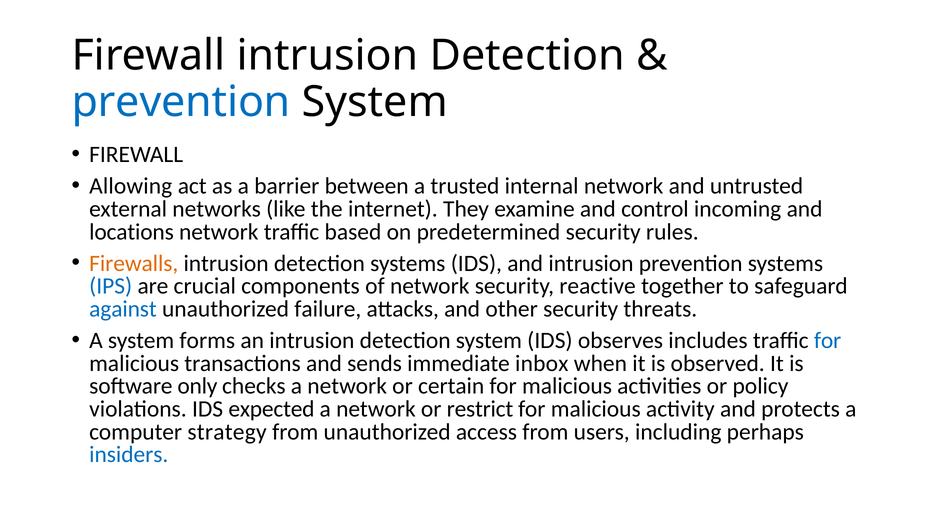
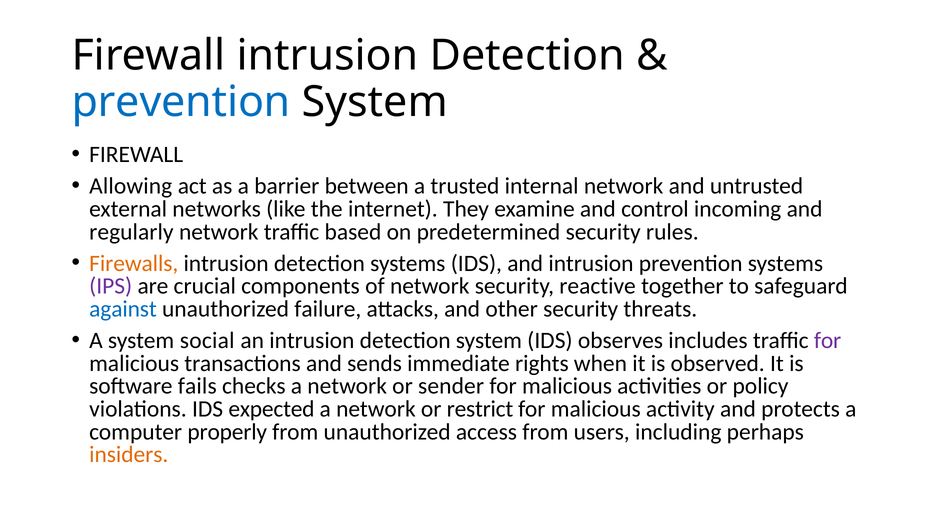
locations: locations -> regularly (131, 232)
IPS colour: blue -> purple (111, 286)
forms: forms -> social (207, 341)
for colour: blue -> purple (828, 341)
inbox: inbox -> rights (542, 364)
only: only -> fails (197, 386)
certain: certain -> sender (451, 386)
strategy: strategy -> properly (227, 432)
insiders colour: blue -> orange (129, 455)
